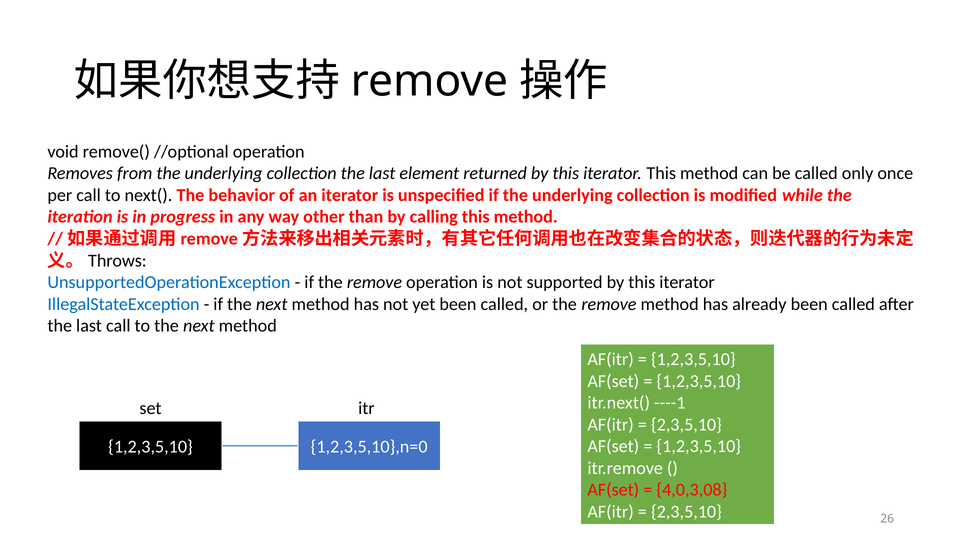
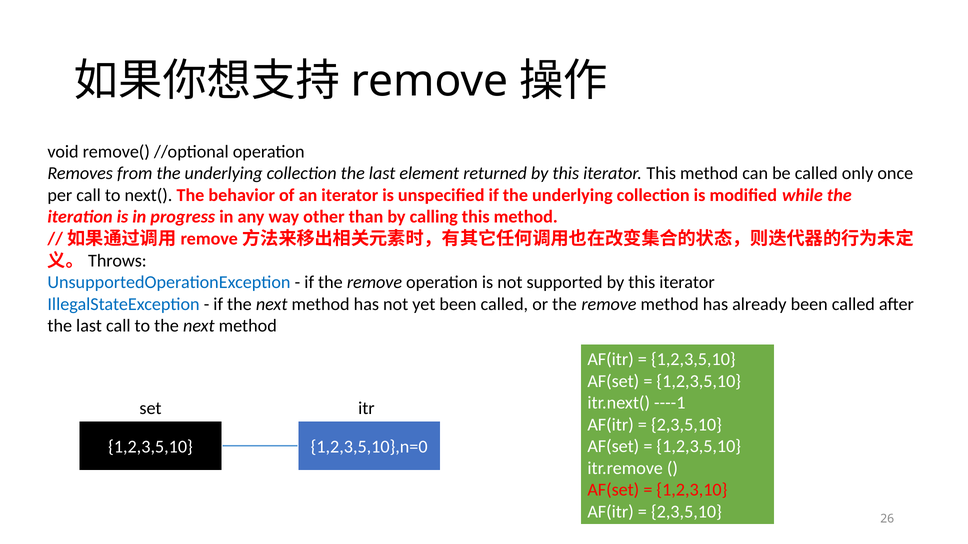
4,0,3,08: 4,0,3,08 -> 1,2,3,10 (692, 490)
